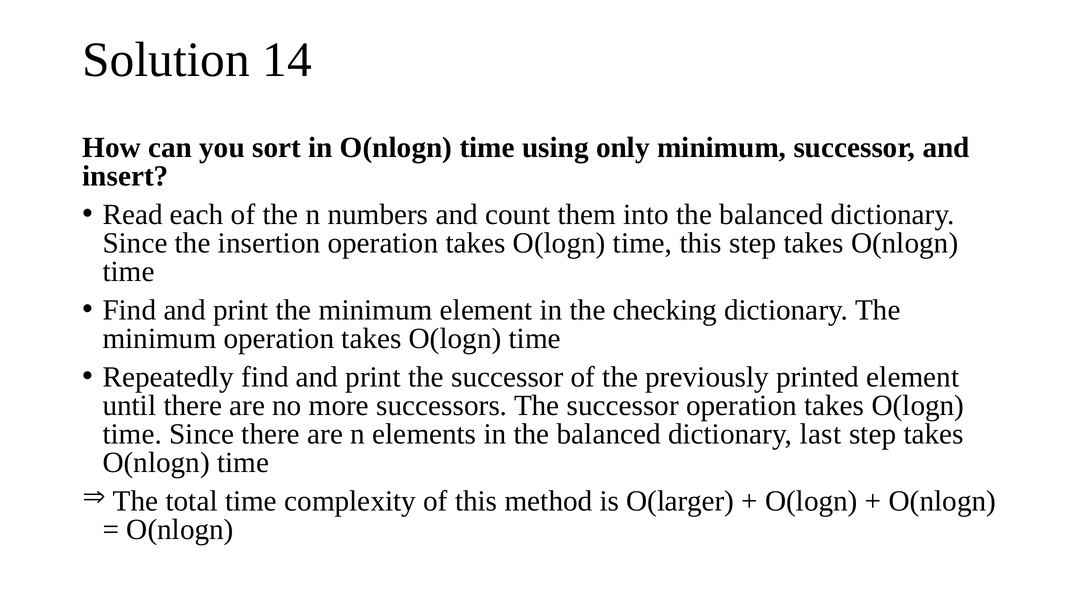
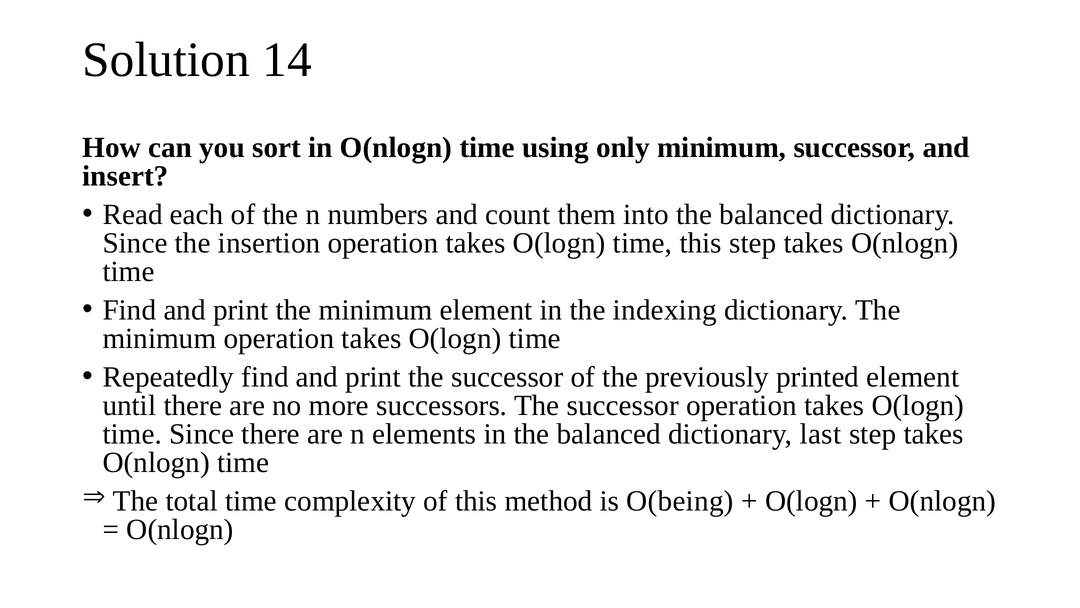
checking: checking -> indexing (665, 310)
O(larger: O(larger -> O(being (680, 501)
